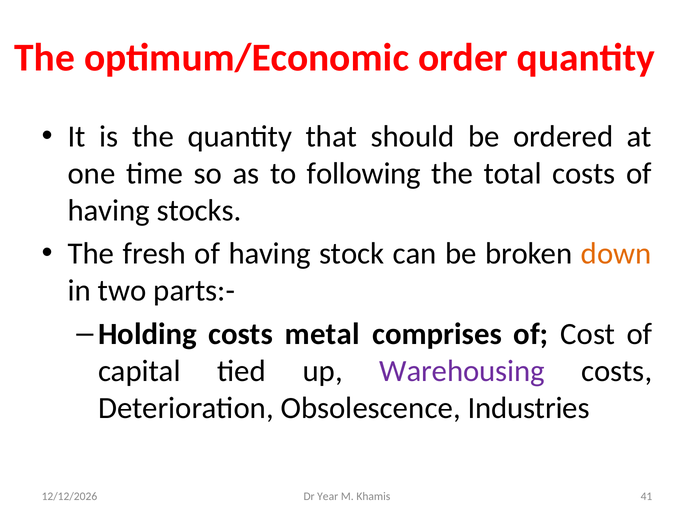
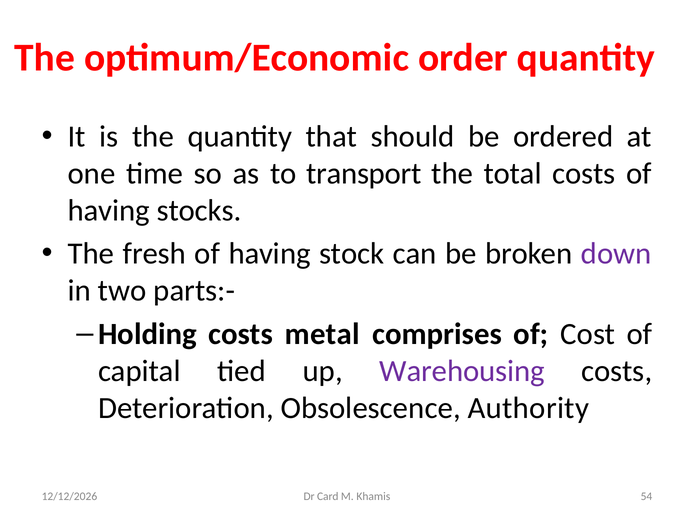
following: following -> transport (364, 174)
down colour: orange -> purple (616, 254)
Industries: Industries -> Authority (528, 408)
Year: Year -> Card (328, 497)
41: 41 -> 54 (646, 497)
